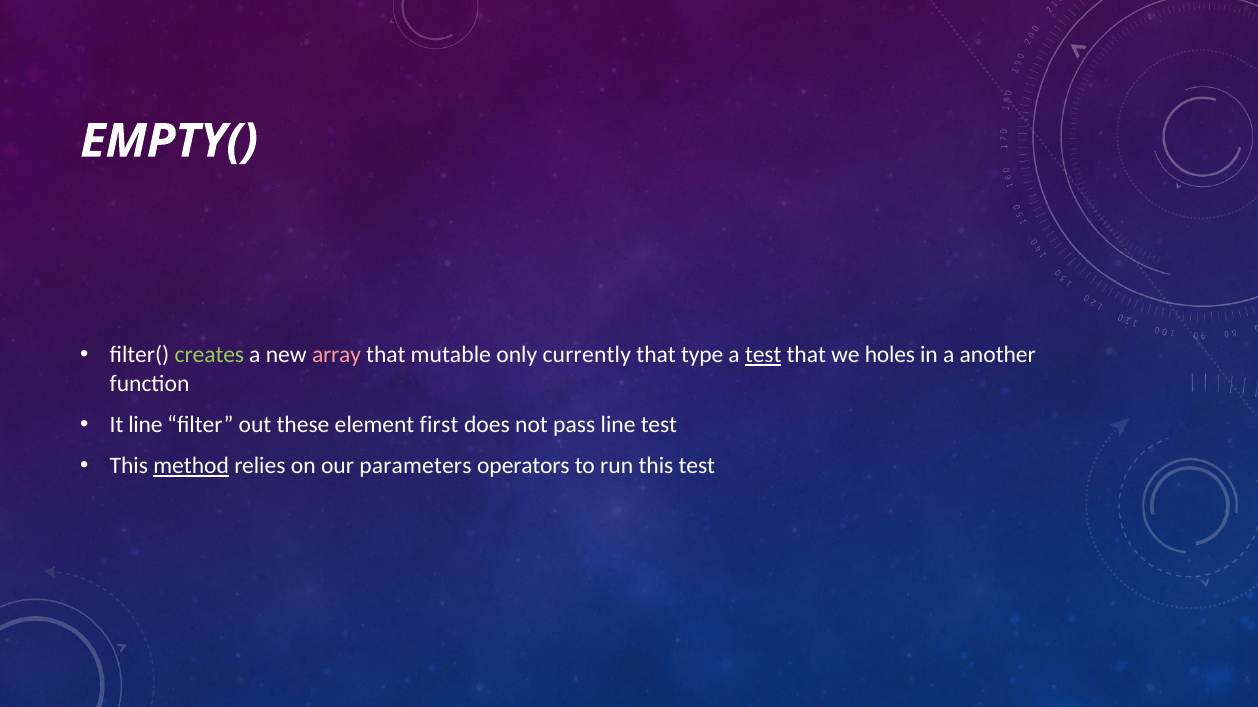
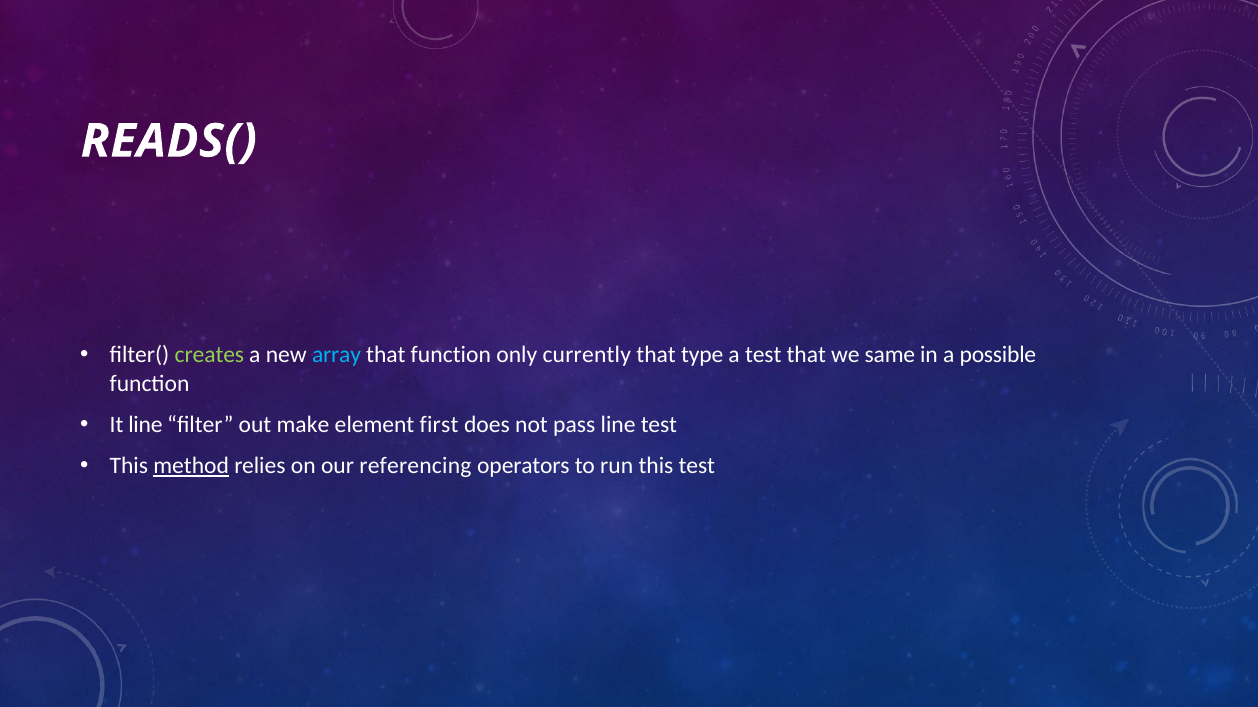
EMPTY(: EMPTY( -> READS( (169, 141)
array colour: pink -> light blue (336, 355)
that mutable: mutable -> function (451, 355)
test underline: present -> none (763, 355)
holes: holes -> same (890, 355)
another: another -> possible (998, 355)
these: these -> make (303, 425)
parameters: parameters -> referencing (415, 466)
